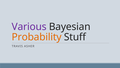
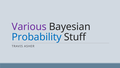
Probability colour: orange -> blue (37, 37)
